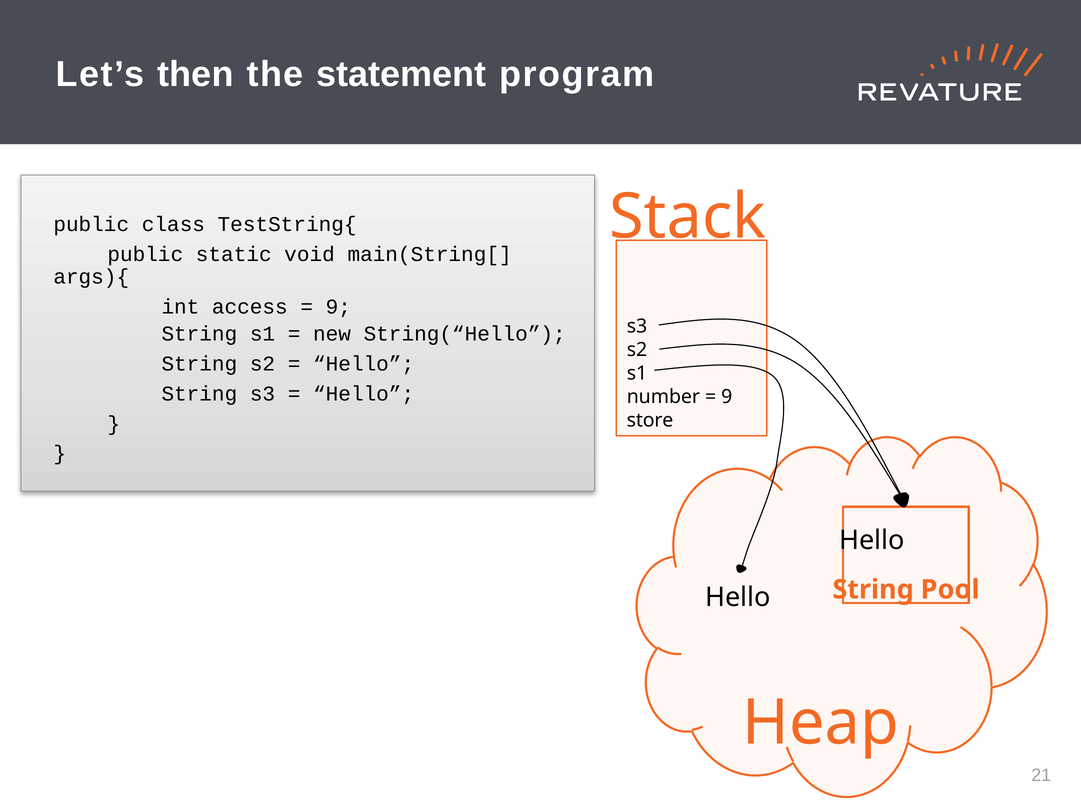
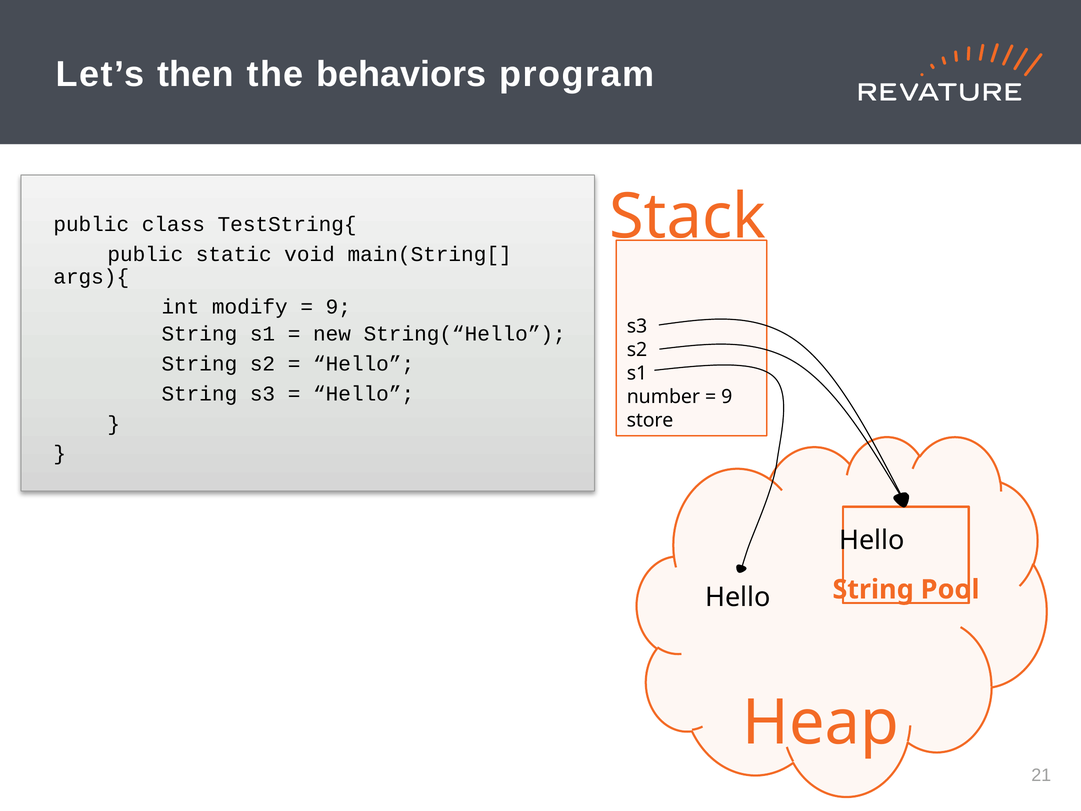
statement: statement -> behaviors (401, 74)
access: access -> modify (250, 307)
